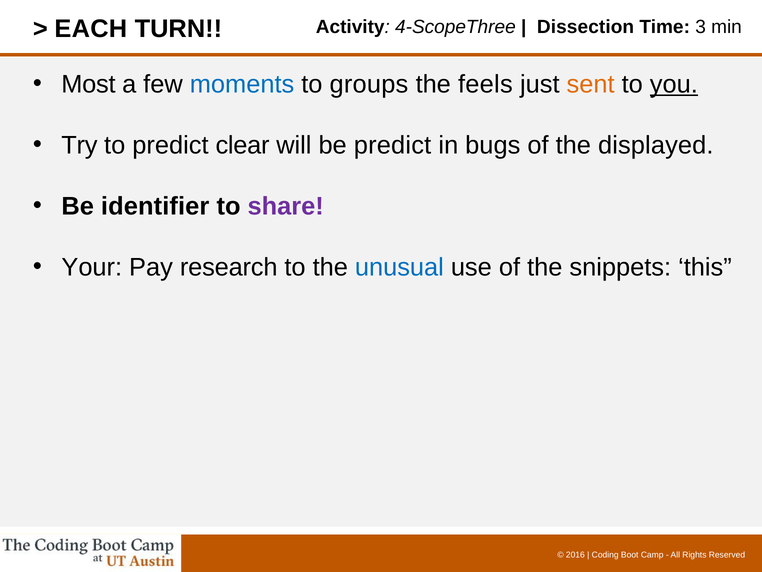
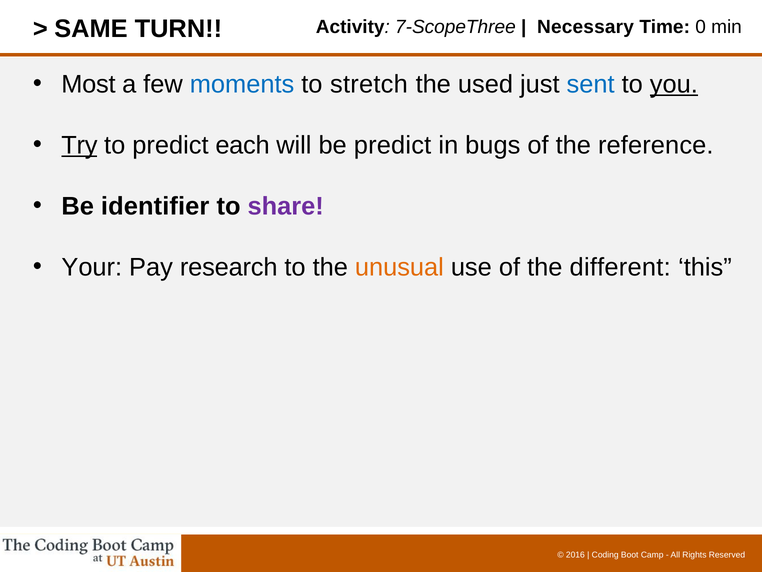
EACH: EACH -> SAME (91, 29)
4-ScopeThree: 4-ScopeThree -> 7-ScopeThree (455, 27)
Dissection: Dissection -> Necessary (585, 27)
3: 3 -> 0 (701, 27)
groups: groups -> stretch (369, 84)
feels: feels -> used (485, 84)
sent colour: orange -> blue (591, 84)
Try underline: none -> present (79, 145)
clear: clear -> each (243, 145)
displayed: displayed -> reference (656, 145)
unusual colour: blue -> orange (399, 267)
snippets: snippets -> different (620, 267)
